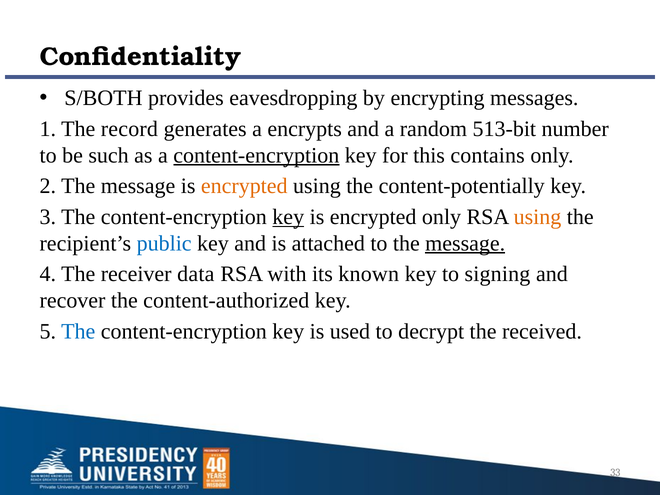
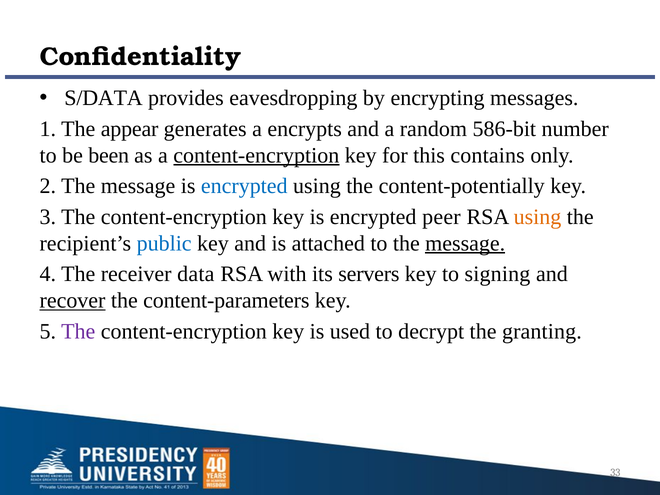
S/BOTH: S/BOTH -> S/DATA (104, 98)
record: record -> appear (130, 129)
513-bit: 513-bit -> 586-bit (504, 129)
such: such -> been (109, 155)
encrypted colour: orange -> blue (244, 186)
key underline: present -> none (288, 217)
encrypted only: only -> peer (441, 217)
known: known -> servers (369, 274)
recover underline: none -> present (73, 301)
content-authorized: content-authorized -> content-parameters (226, 301)
The colour: blue -> purple (78, 331)
received: received -> granting (542, 331)
